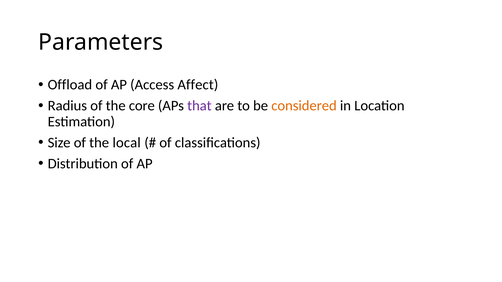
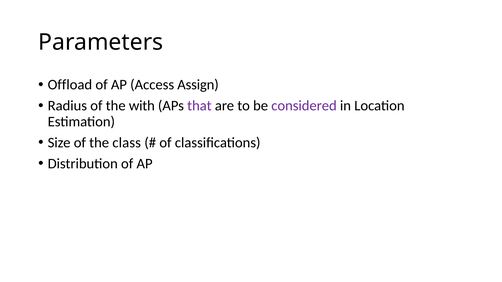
Affect: Affect -> Assign (198, 85)
core: core -> with (142, 106)
considered colour: orange -> purple (304, 106)
local: local -> class (127, 143)
